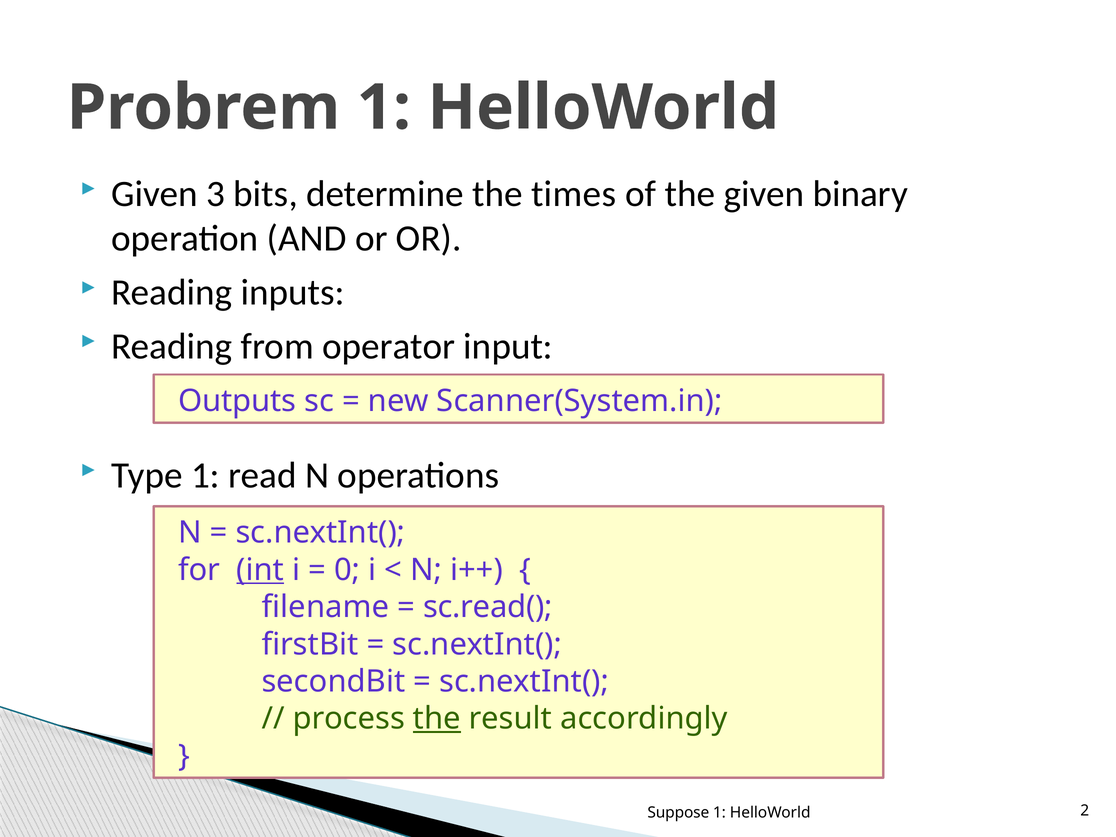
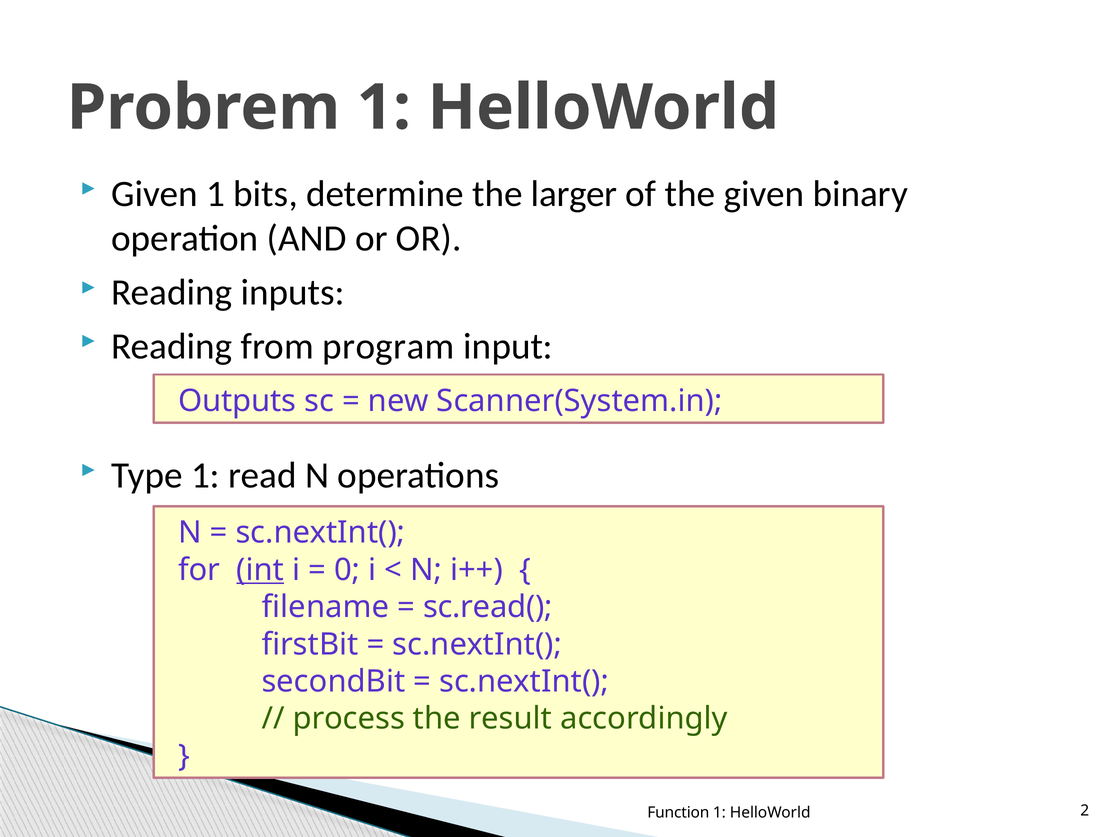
Given 3: 3 -> 1 (216, 194)
times: times -> larger (574, 194)
operator: operator -> program (388, 347)
the underline: present -> none (437, 719)
Suppose: Suppose -> Function (678, 813)
